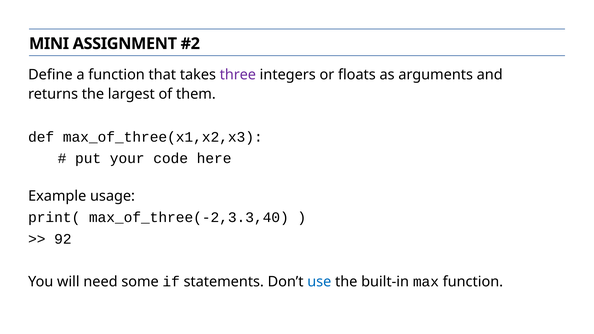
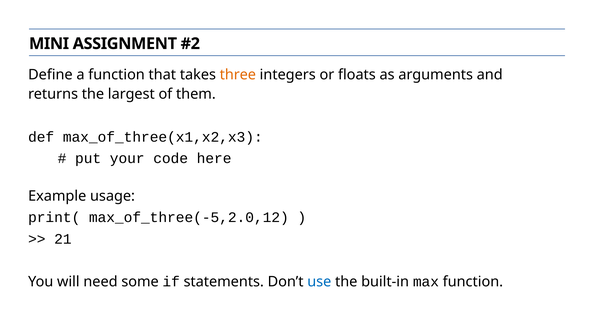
three colour: purple -> orange (238, 75)
max_of_three(-2,3.3,40: max_of_three(-2,3.3,40 -> max_of_three(-5,2.0,12 (189, 217)
92: 92 -> 21 (63, 239)
